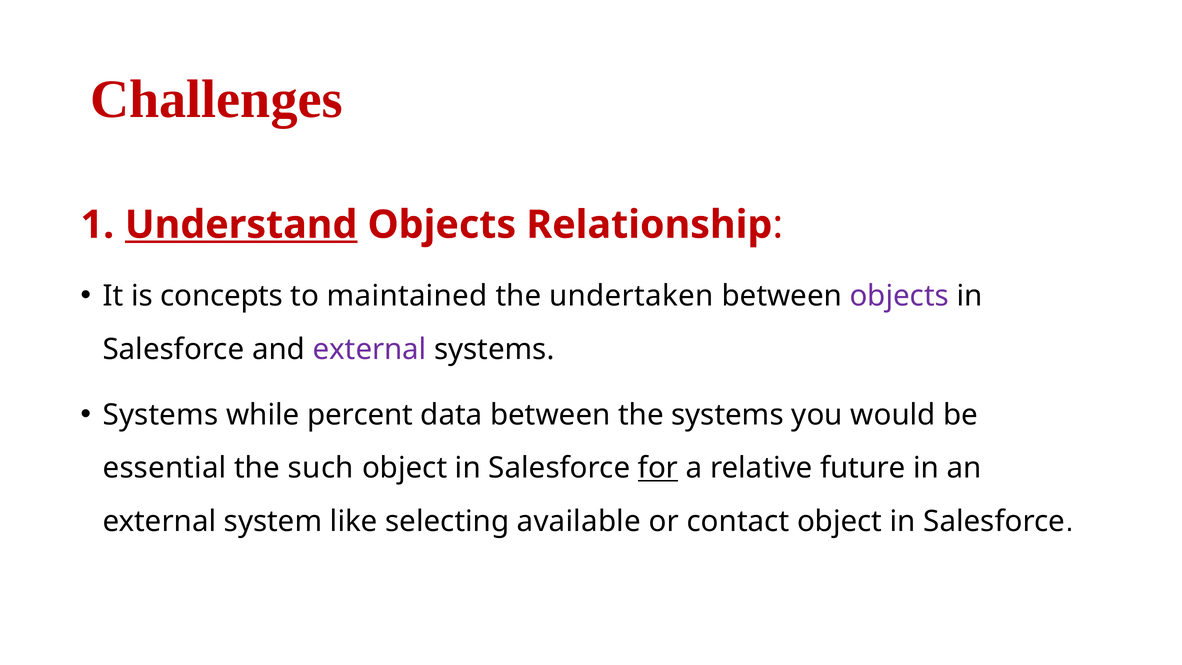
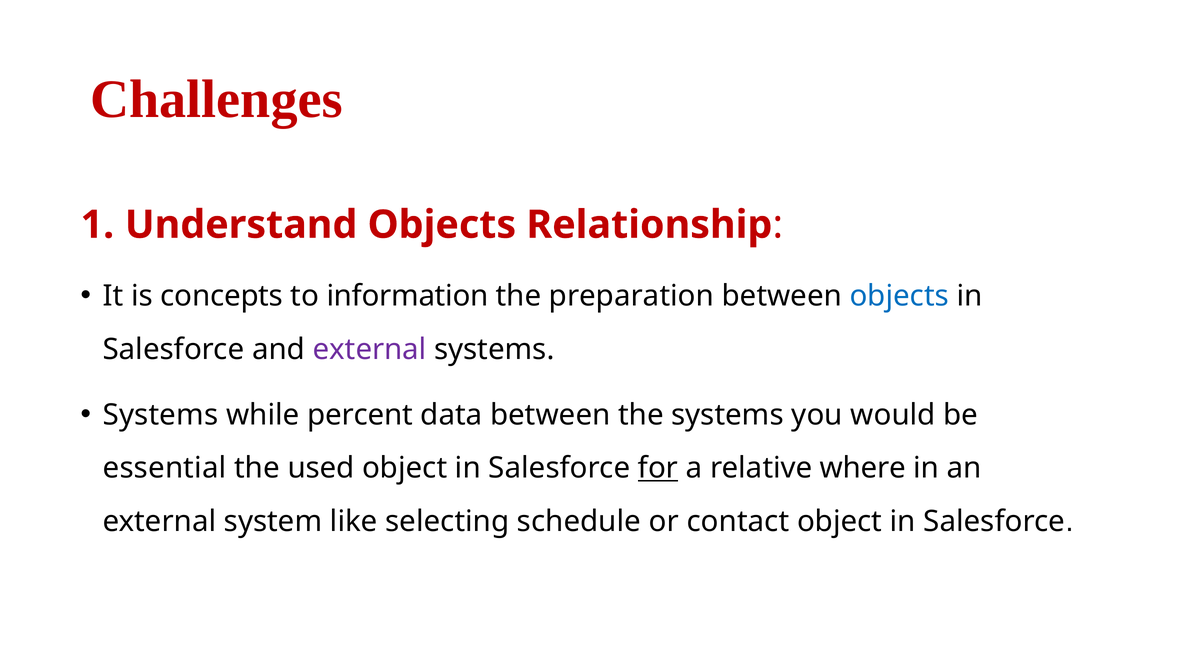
Understand underline: present -> none (241, 225)
maintained: maintained -> information (408, 296)
undertaken: undertaken -> preparation (631, 296)
objects colour: purple -> blue (899, 296)
such: such -> used (321, 468)
future: future -> where (863, 468)
available: available -> schedule (579, 521)
